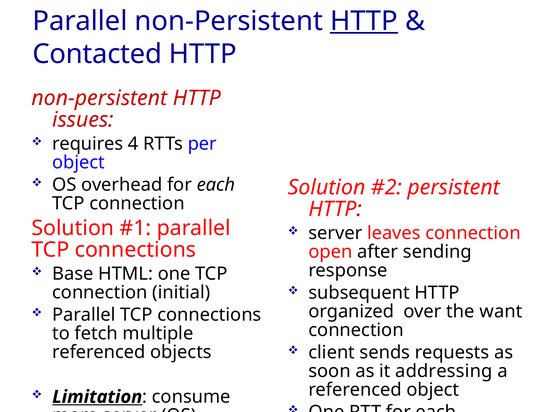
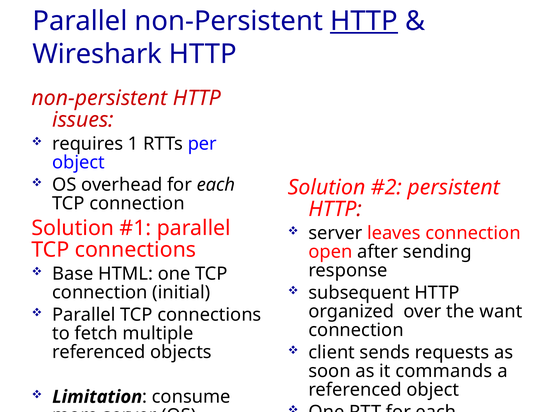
Contacted: Contacted -> Wireshark (97, 54)
4: 4 -> 1 (133, 144)
addressing: addressing -> commands (444, 371)
Limitation underline: present -> none (97, 397)
